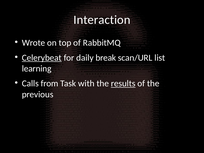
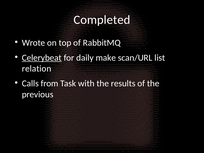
Interaction: Interaction -> Completed (102, 20)
break: break -> make (106, 58)
learning: learning -> relation (37, 69)
results underline: present -> none (123, 83)
